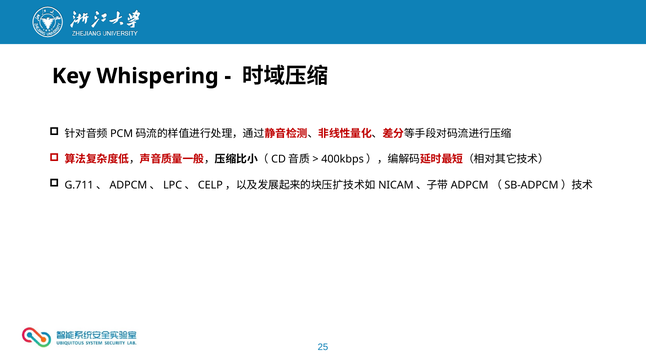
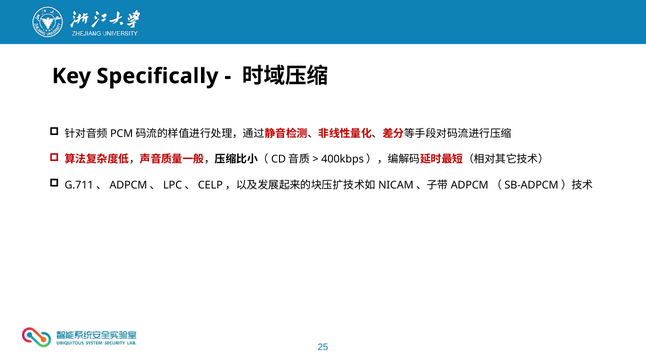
Whispering: Whispering -> Specifically (157, 76)
